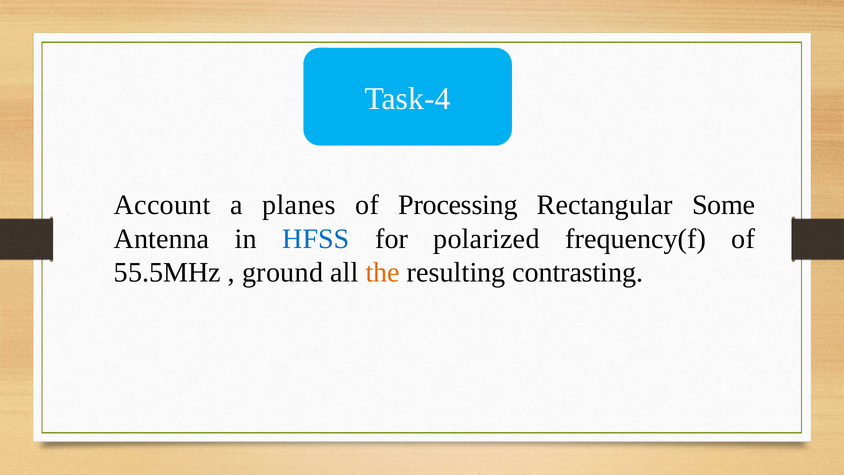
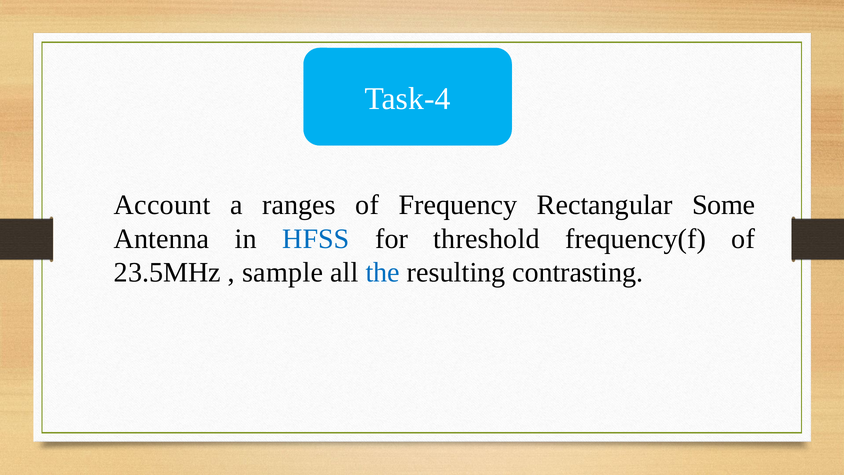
planes: planes -> ranges (299, 205)
Processing: Processing -> Frequency (458, 205)
polarized: polarized -> threshold (487, 239)
55.5MHz: 55.5MHz -> 23.5MHz (167, 273)
ground: ground -> sample (283, 273)
the colour: orange -> blue (383, 273)
